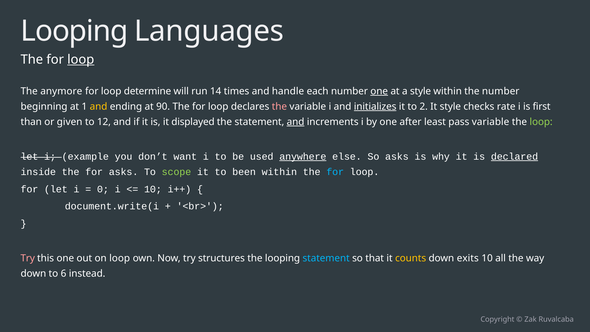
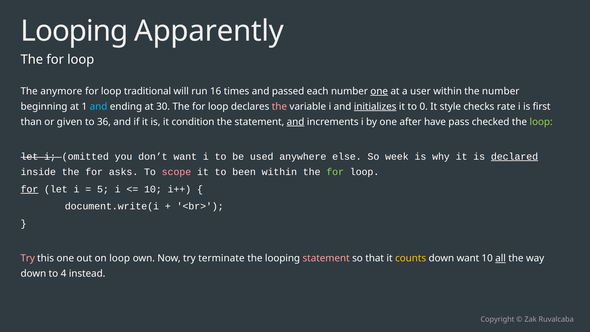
Languages: Languages -> Apparently (209, 31)
loop underline: present -> none (81, 59)
determine: determine -> traditional (148, 91)
14: 14 -> 16 (216, 91)
handle: handle -> passed (288, 91)
a style: style -> user (420, 91)
and colour: yellow -> light blue (99, 106)
90: 90 -> 30 (163, 106)
2: 2 -> 0 (424, 106)
12: 12 -> 36 (104, 122)
displayed: displayed -> condition (193, 122)
least: least -> have (435, 122)
pass variable: variable -> checked (491, 122)
example: example -> omitted (85, 156)
anywhere underline: present -> none (303, 156)
So asks: asks -> week (397, 156)
scope colour: light green -> pink (176, 172)
for colour: light blue -> light green (335, 172)
for underline: none -> present (29, 189)
0: 0 -> 5 (103, 189)
structures: structures -> terminate (221, 258)
statement colour: light blue -> pink (326, 258)
down exits: exits -> want (468, 258)
all underline: none -> present (501, 258)
6: 6 -> 4 (63, 274)
